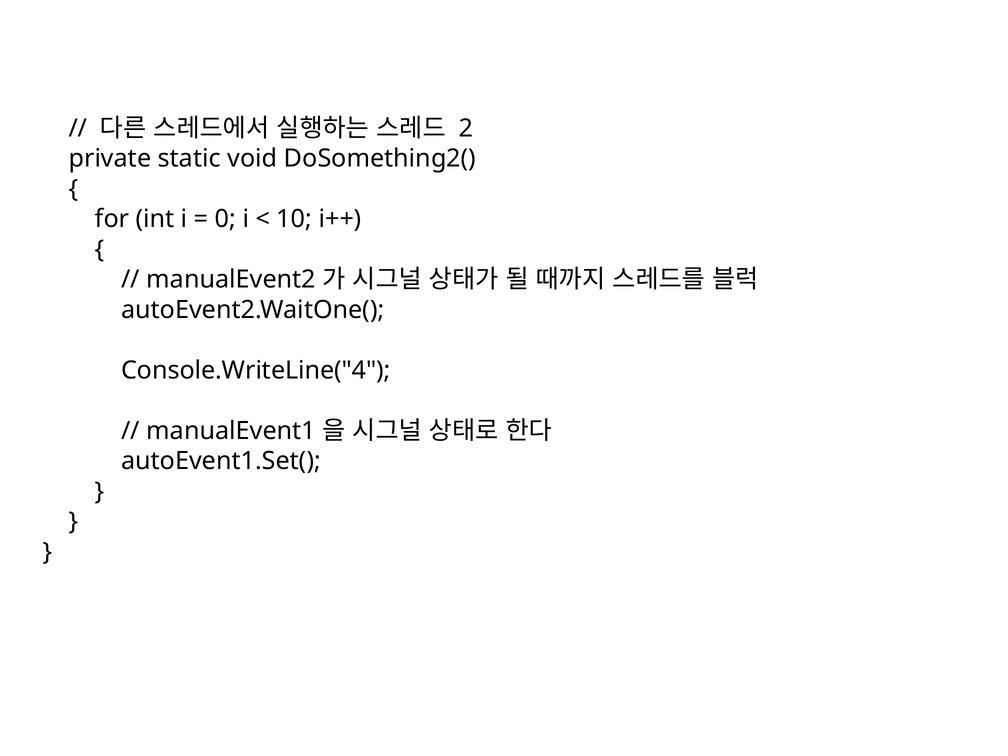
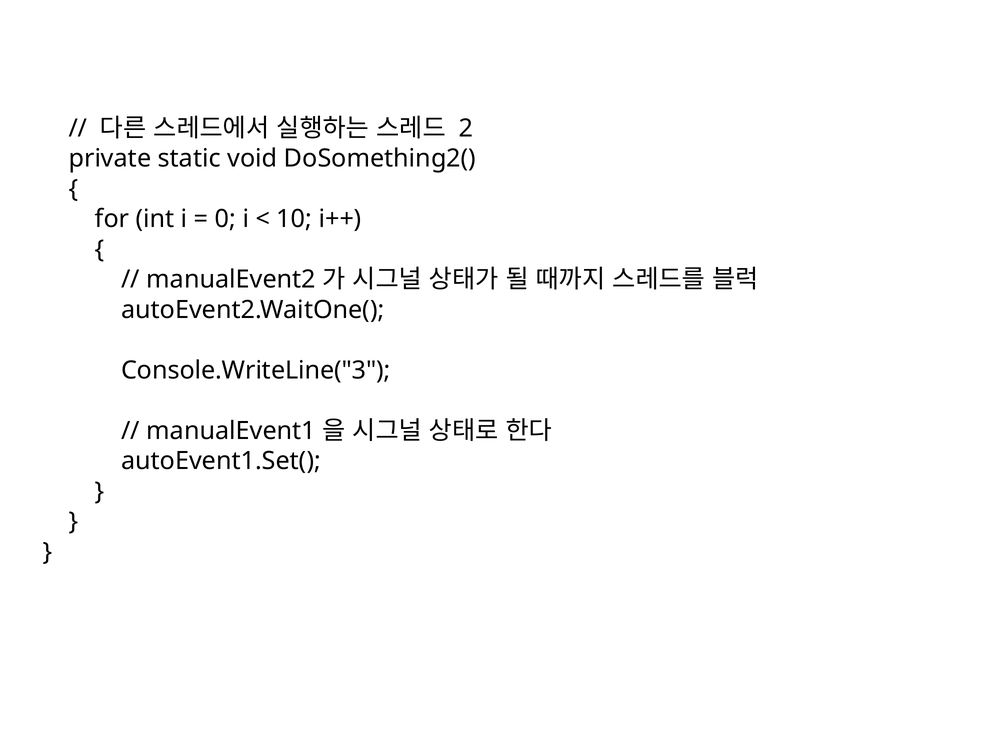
Console.WriteLine("4: Console.WriteLine("4 -> Console.WriteLine("3 (256, 370)
